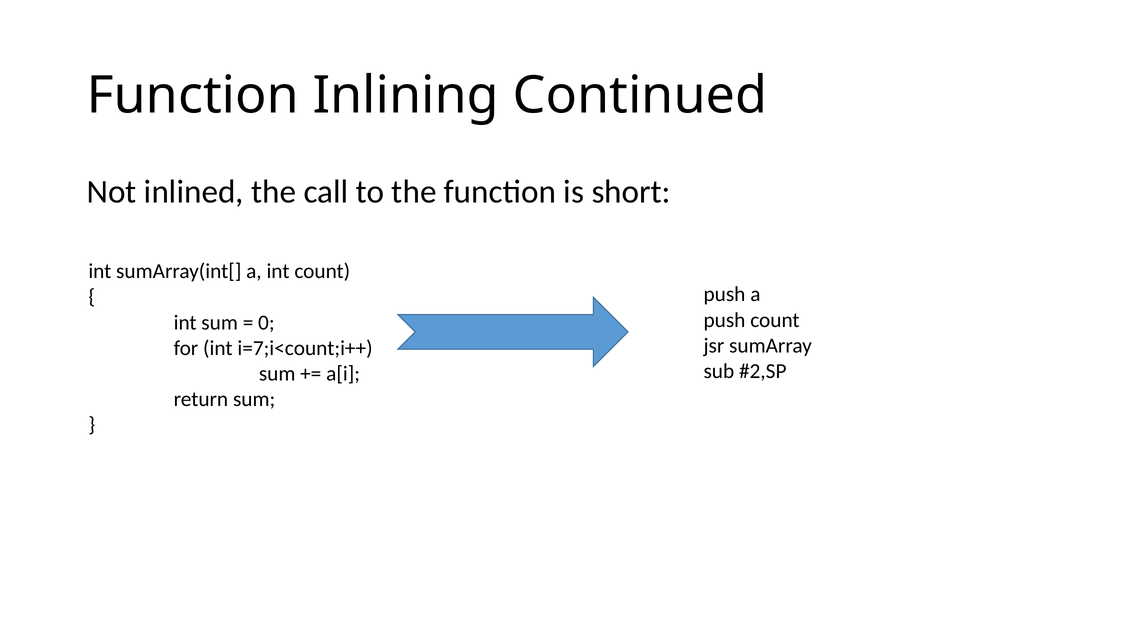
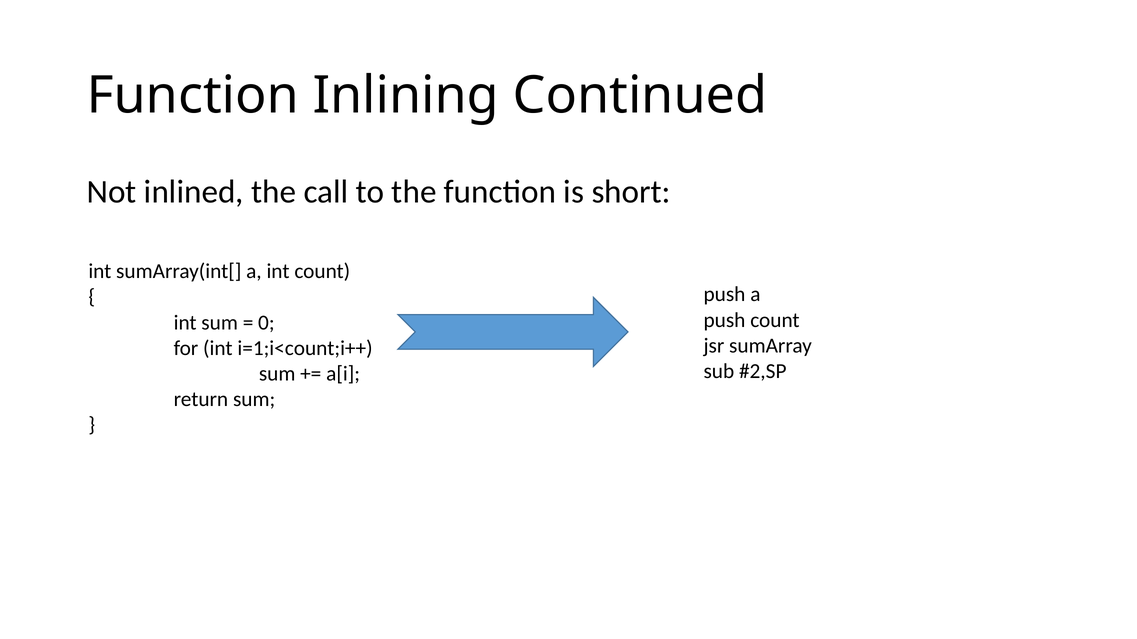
i=7;i<count;i++: i=7;i<count;i++ -> i=1;i<count;i++ (305, 348)
